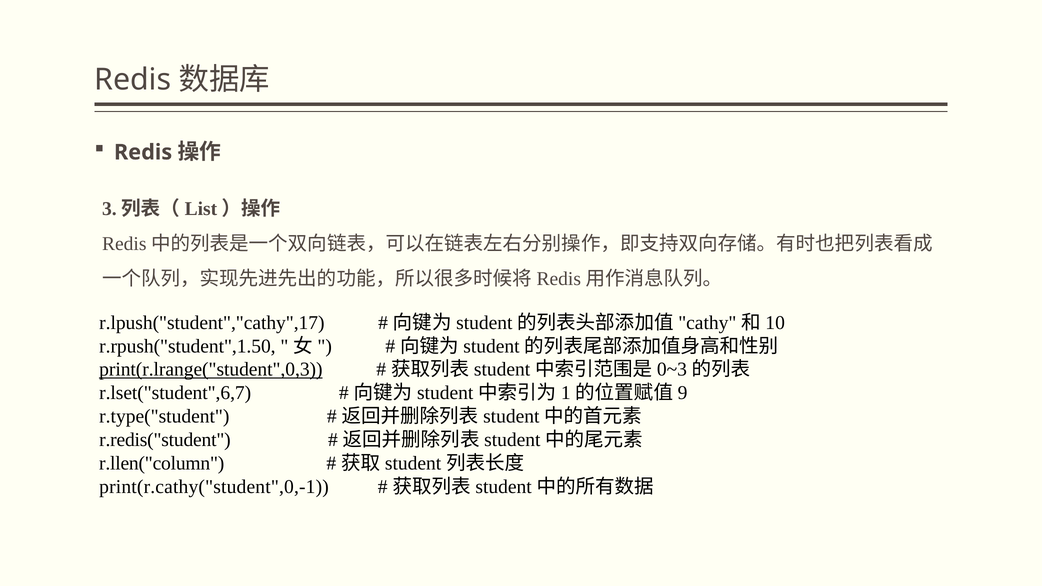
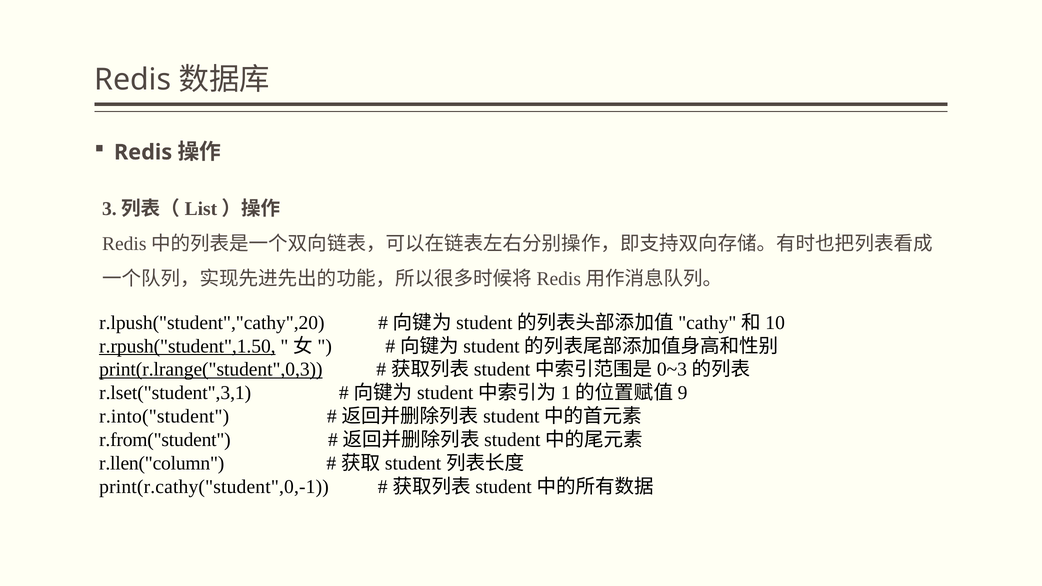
r.lpush("student","cathy",17: r.lpush("student","cathy",17 -> r.lpush("student","cathy",20 (212, 323)
r.rpush("student",1.50 underline: none -> present (187, 346)
r.lset("student",6,7: r.lset("student",6,7 -> r.lset("student",3,1 (175, 393)
r.type("student: r.type("student -> r.into("student (164, 416)
r.redis("student: r.redis("student -> r.from("student (165, 440)
